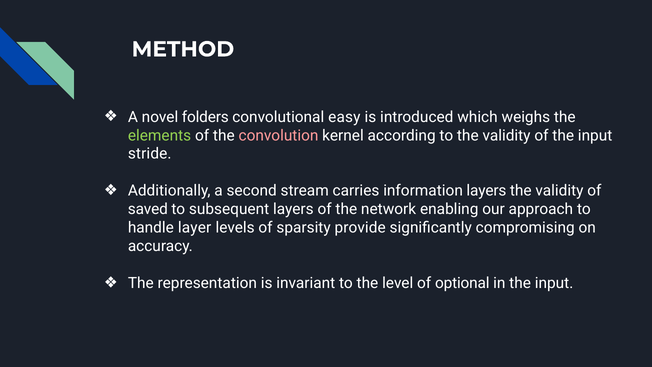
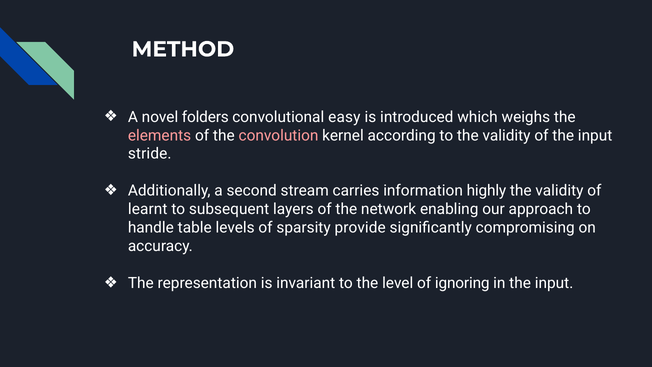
elements colour: light green -> pink (160, 135)
information layers: layers -> highly (486, 191)
saved: saved -> learnt (148, 209)
layer: layer -> table (195, 228)
optional: optional -> ignoring (462, 283)
